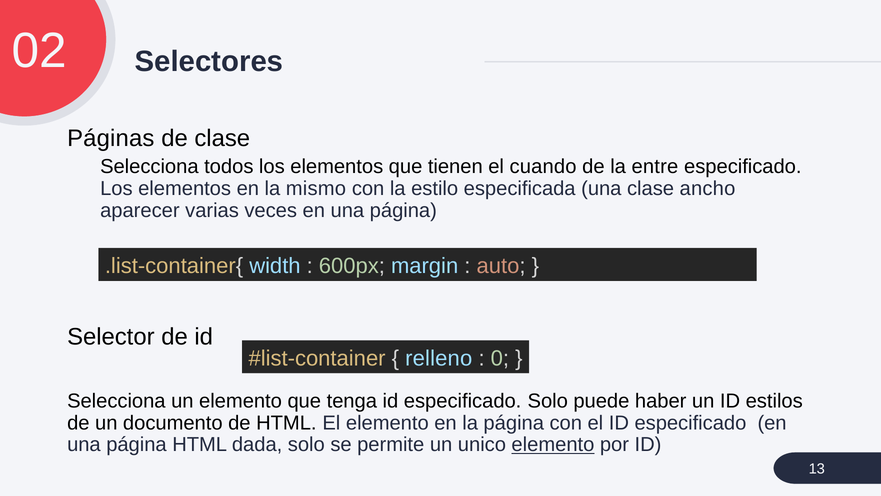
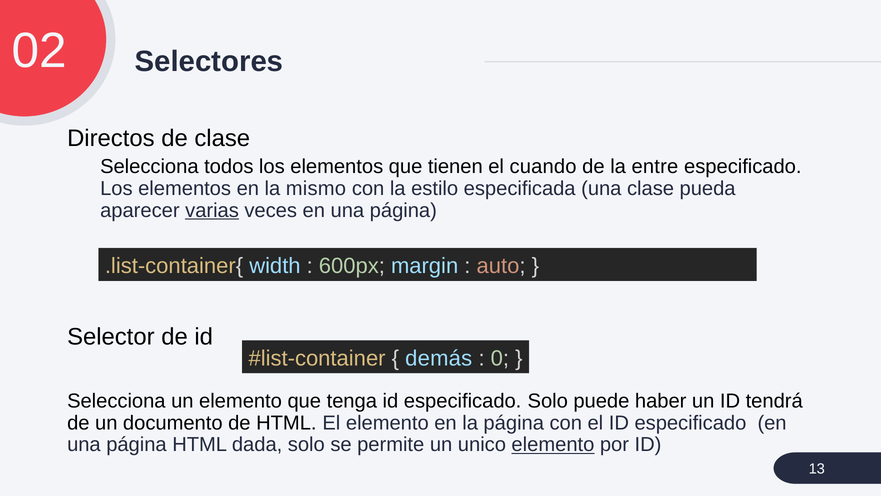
Páginas: Páginas -> Directos (111, 138)
ancho: ancho -> pueda (708, 188)
varias underline: none -> present (212, 210)
relleno: relleno -> demás (439, 358)
estilos: estilos -> tendrá (774, 401)
